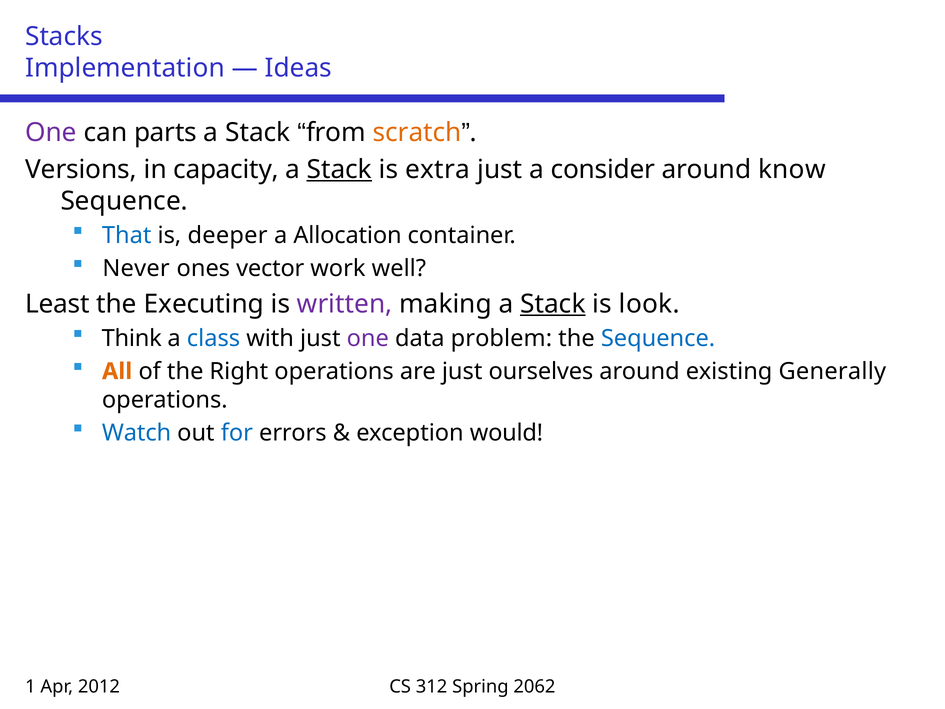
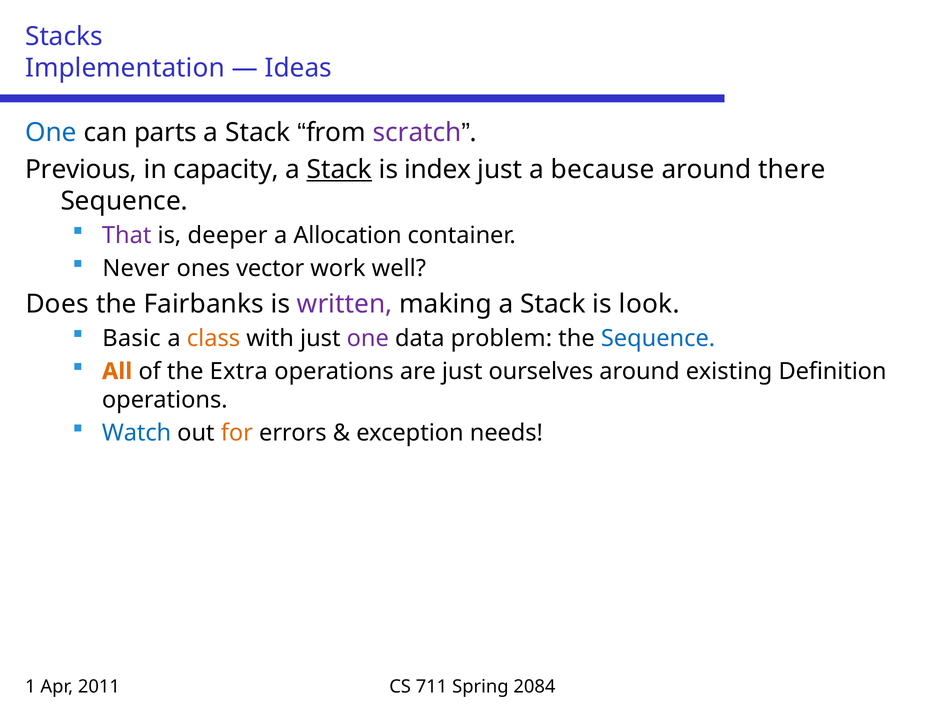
One colour: purple -> blue (51, 133)
scratch colour: orange -> purple (417, 133)
Versions: Versions -> Previous (81, 169)
extra: extra -> index (438, 169)
consider: consider -> because (603, 169)
know: know -> there (792, 169)
That colour: blue -> purple (127, 235)
Least: Least -> Does (57, 304)
Executing: Executing -> Fairbanks (204, 304)
Stack underline: present -> none (553, 304)
Think: Think -> Basic (131, 338)
class colour: blue -> orange (213, 338)
Right: Right -> Extra (239, 371)
Generally: Generally -> Definition (833, 371)
for colour: blue -> orange (237, 433)
would: would -> needs (506, 433)
2012: 2012 -> 2011 (99, 686)
312: 312 -> 711 (432, 686)
2062: 2062 -> 2084 (535, 686)
